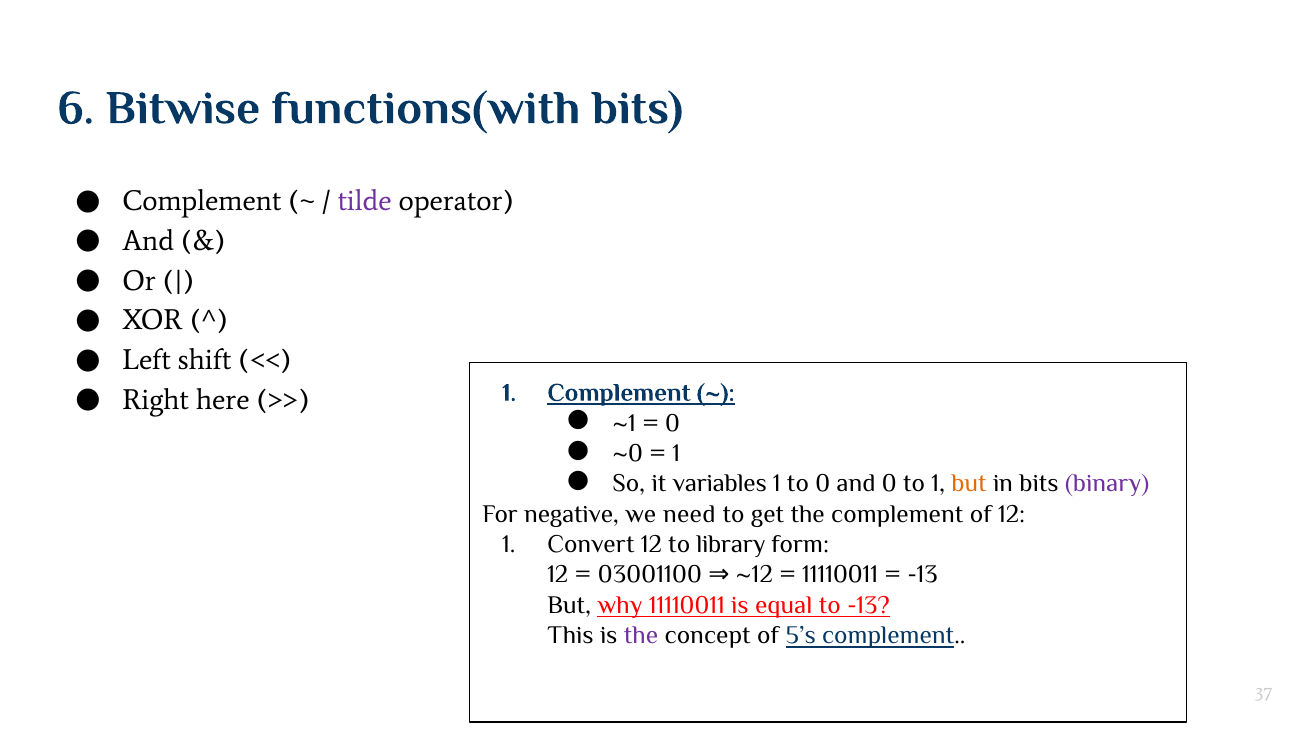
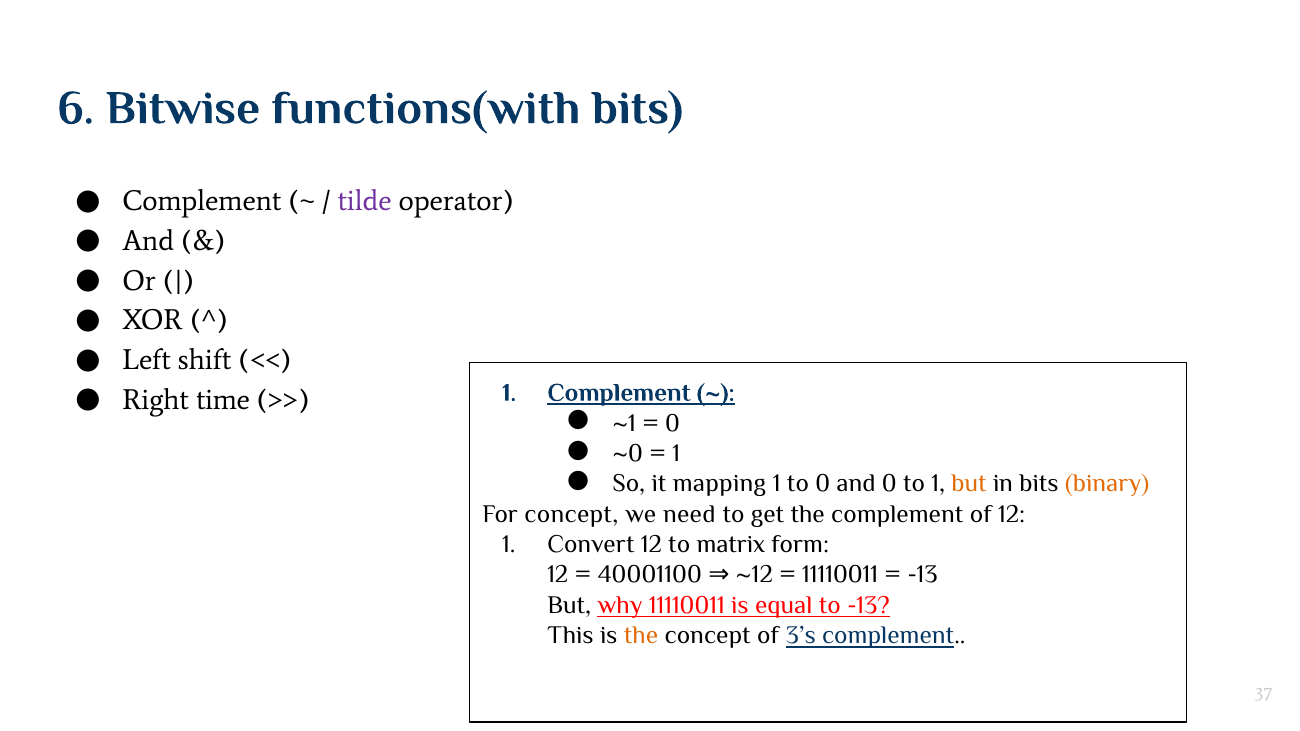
here: here -> time (223, 400)
variables: variables -> mapping (719, 484)
binary colour: purple -> orange (1107, 484)
For negative: negative -> concept (571, 514)
library: library -> matrix (731, 544)
03001100: 03001100 -> 40001100 (650, 575)
the colour: purple -> orange (641, 635)
5’s: 5’s -> 3’s (801, 635)
